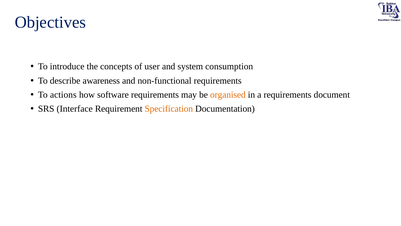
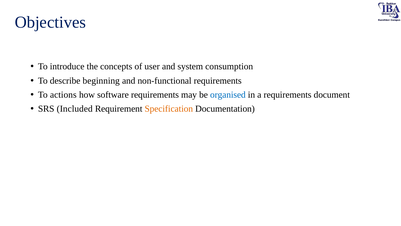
awareness: awareness -> beginning (101, 80)
organised colour: orange -> blue (228, 95)
Interface: Interface -> Included (75, 109)
